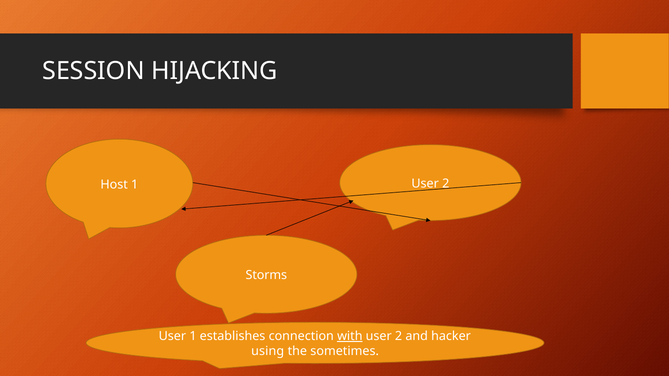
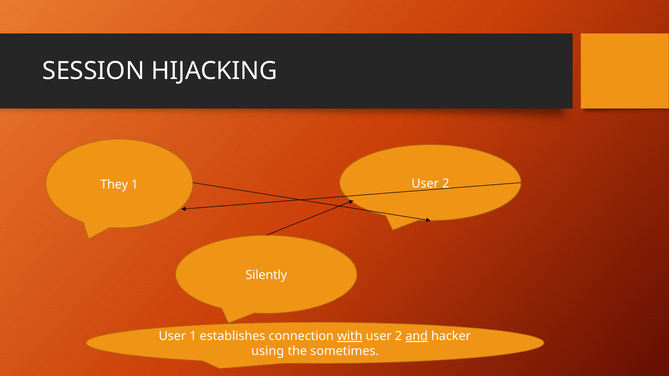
Host: Host -> They (114, 185)
Storms: Storms -> Silently (266, 275)
and underline: none -> present (417, 336)
